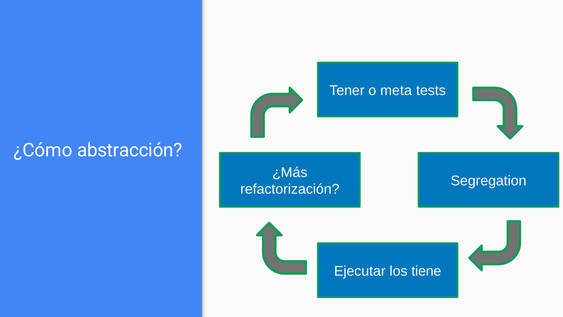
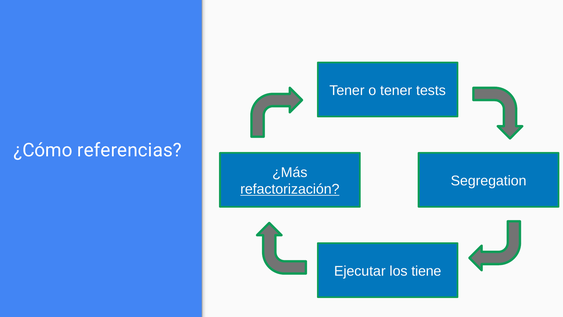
o meta: meta -> tener (396, 90)
abstracción: abstracción -> referencias (129, 150)
refactorización underline: none -> present (290, 189)
